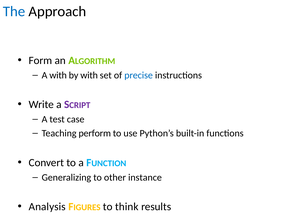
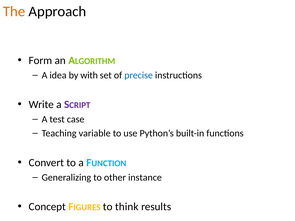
The colour: blue -> orange (14, 11)
A with: with -> idea (58, 75)
perform: perform -> variable (95, 133)
Analysis: Analysis -> Concept (47, 207)
